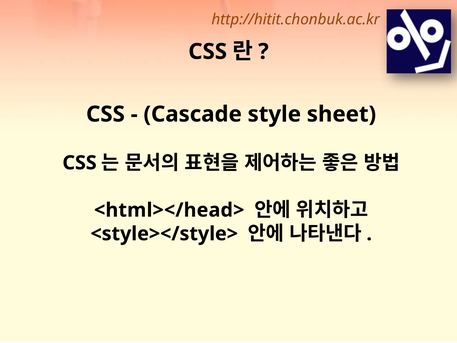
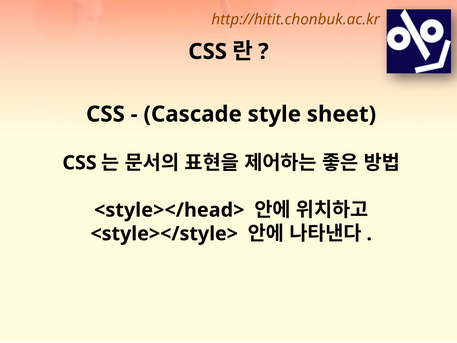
<html></head>: <html></head> -> <style></head> (169, 210)
